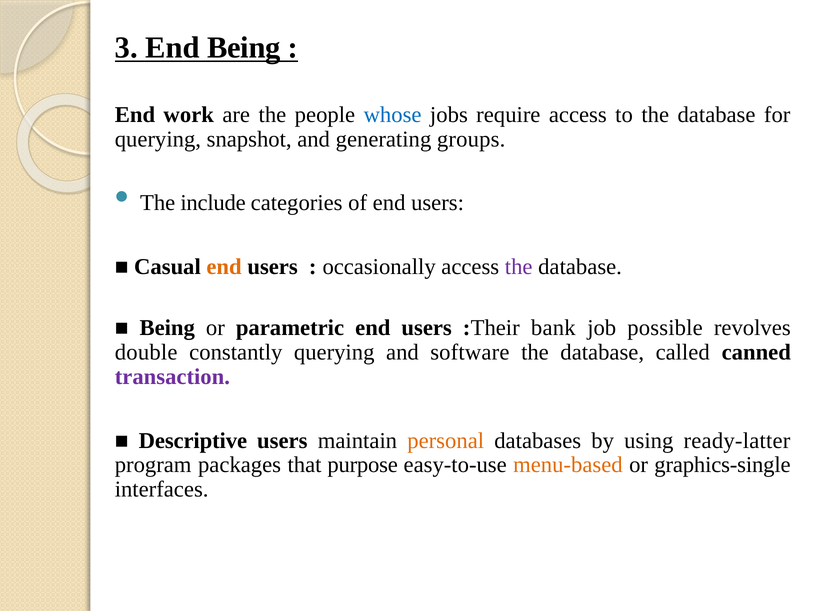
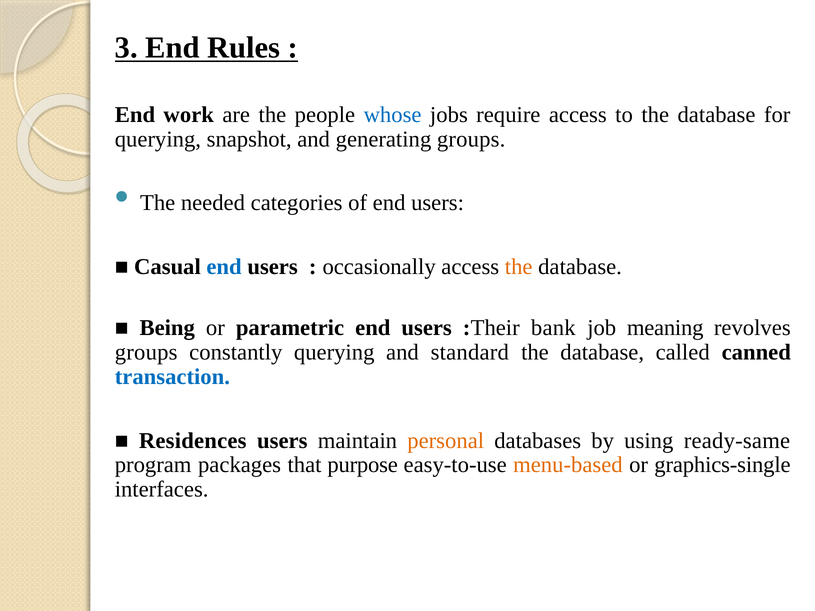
End Being: Being -> Rules (244, 48)
include: include -> needed (213, 203)
end colour: orange -> blue (224, 267)
the colour: purple -> orange (519, 267)
possible: possible -> meaning (665, 328)
double: double -> groups (146, 352)
software: software -> standard (470, 352)
transaction colour: purple -> blue (172, 377)
Descriptive: Descriptive -> Residences (193, 441)
ready-latter: ready-latter -> ready-same (737, 441)
